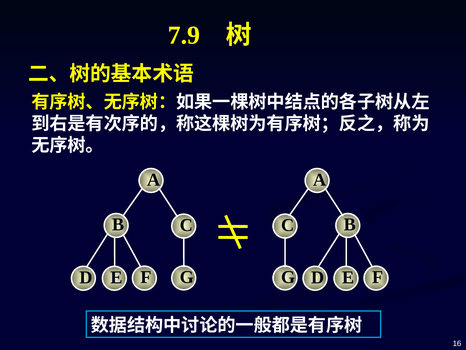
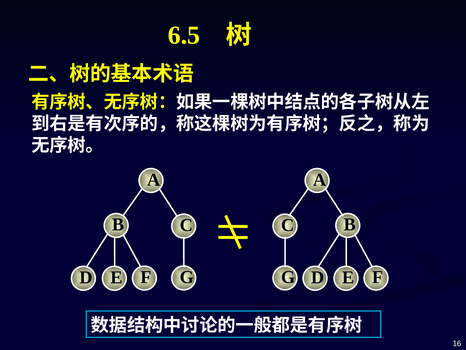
7.9: 7.9 -> 6.5 (184, 35)
